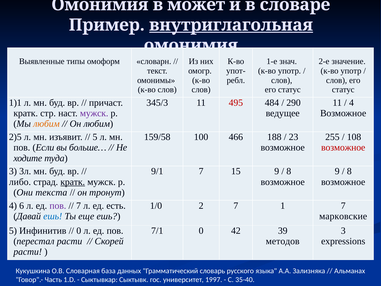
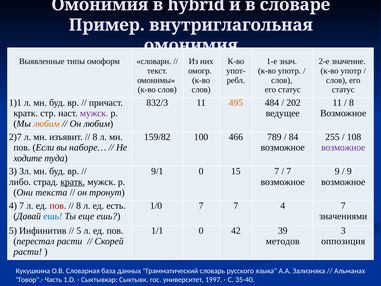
может: может -> hybrid (196, 5)
внутриглагольная underline: present -> none (231, 25)
345/3: 345/3 -> 832/3 (157, 103)
495 colour: red -> orange (236, 103)
290: 290 -> 202 (294, 103)
4: 4 -> 8 (351, 103)
2)5: 2)5 -> 2)7 (15, 137)
5: 5 -> 8 (95, 137)
159/58: 159/58 -> 159/82 (157, 137)
188: 188 -> 789 (274, 137)
23: 23 -> 84 (294, 137)
больше…: больше… -> наборе… (88, 147)
возможное colour: red -> purple (343, 147)
9/1 7: 7 -> 0 (201, 171)
15 9: 9 -> 7 (277, 171)
8: 8 -> 7 (289, 171)
8: 8 -> 9 (349, 171)
6: 6 -> 7 (22, 205)
пов colour: purple -> red (58, 205)
7: 7 -> 8 (79, 205)
1/0 2: 2 -> 7 (201, 205)
7 1: 1 -> 4 (283, 205)
марковские: марковские -> значениями (343, 216)
0: 0 -> 5 (79, 231)
7/1: 7/1 -> 1/1 (157, 231)
expressions: expressions -> оппозиция (343, 241)
